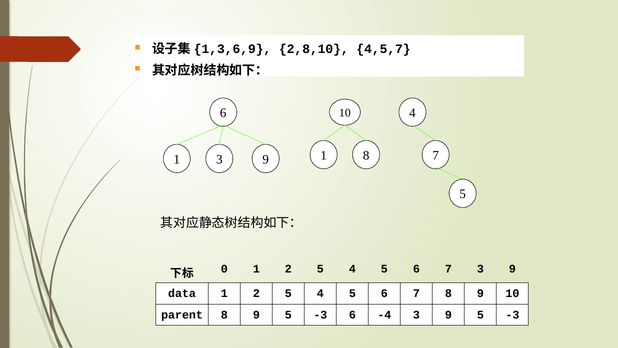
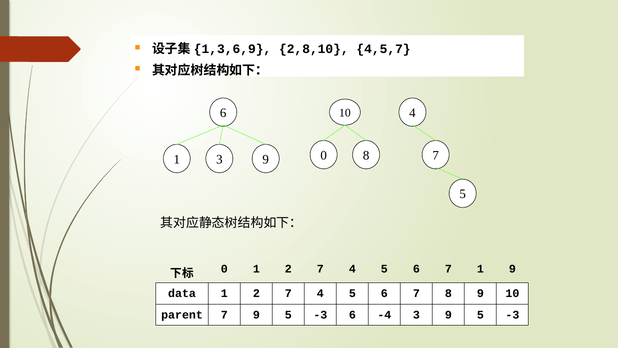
1 1: 1 -> 0 (324, 155)
0 1 2 5: 5 -> 7 (320, 269)
7 3: 3 -> 1 (480, 269)
data 1 2 5: 5 -> 7 (288, 293)
parent 8: 8 -> 7 (224, 315)
